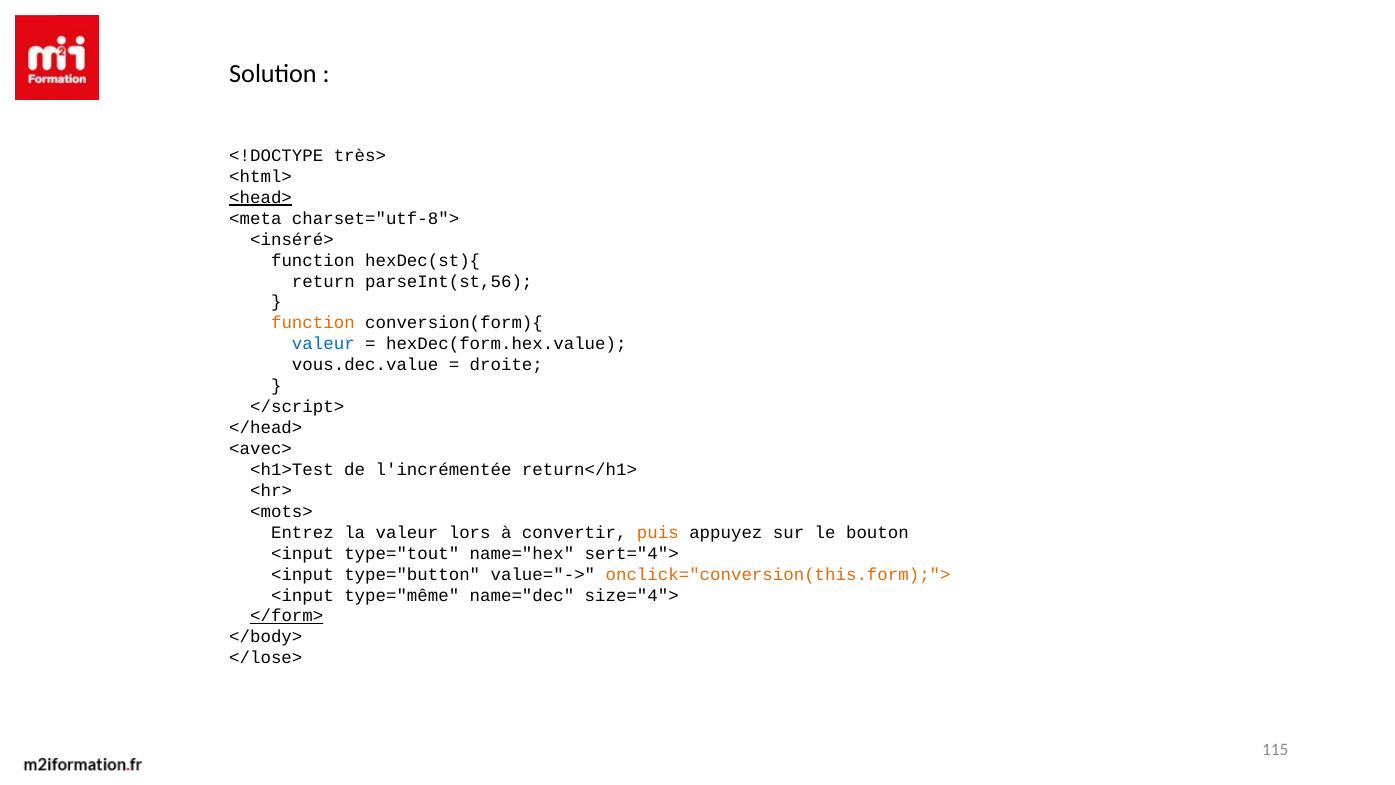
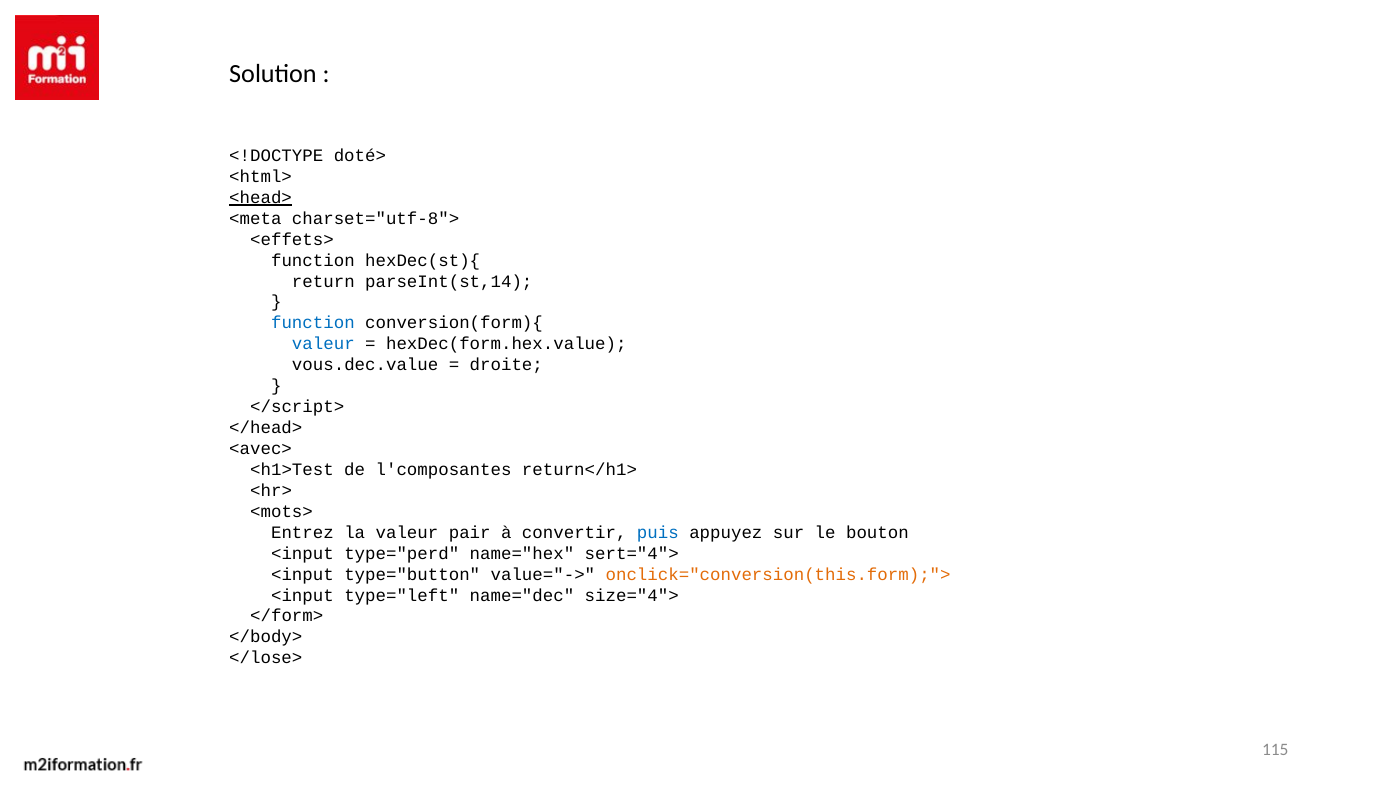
très>: très> -> doté> (360, 156)
<inséré>: <inséré> -> <effets> (292, 239)
parseInt(st,56: parseInt(st,56 -> parseInt(st,14 (449, 281)
function colour: orange -> blue (313, 323)
l'incrémentée: l'incrémentée -> l'composantes (444, 469)
lors: lors -> pair (470, 532)
puis colour: orange -> blue (658, 532)
type="tout: type="tout -> type="perd (402, 553)
type="même: type="même -> type="left (402, 595)
</form> underline: present -> none (287, 616)
